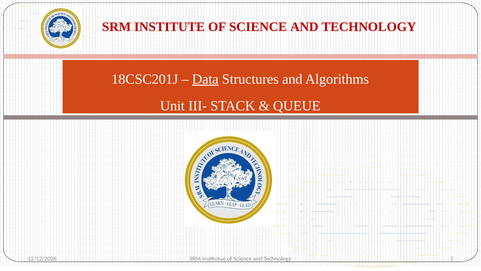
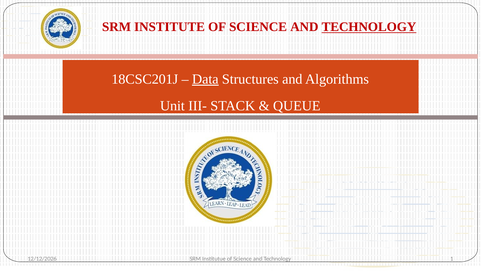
TECHNOLOGY underline: none -> present (369, 27)
